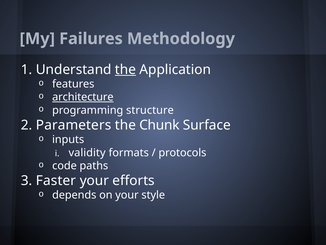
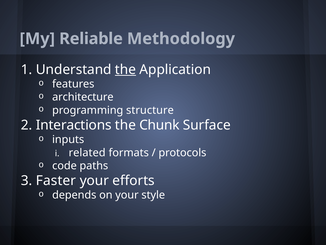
Failures: Failures -> Reliable (91, 39)
architecture underline: present -> none (83, 97)
Parameters: Parameters -> Interactions (74, 125)
validity: validity -> related (87, 152)
